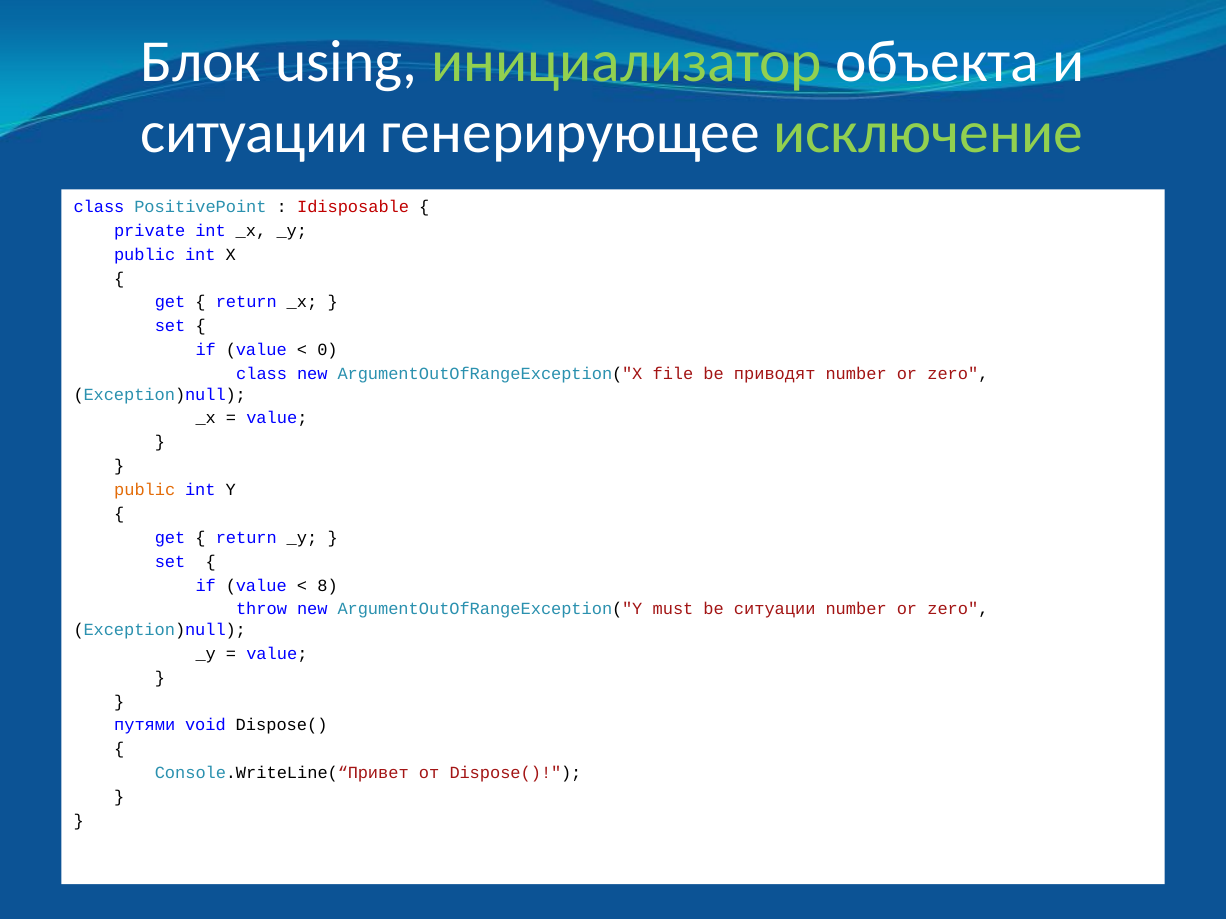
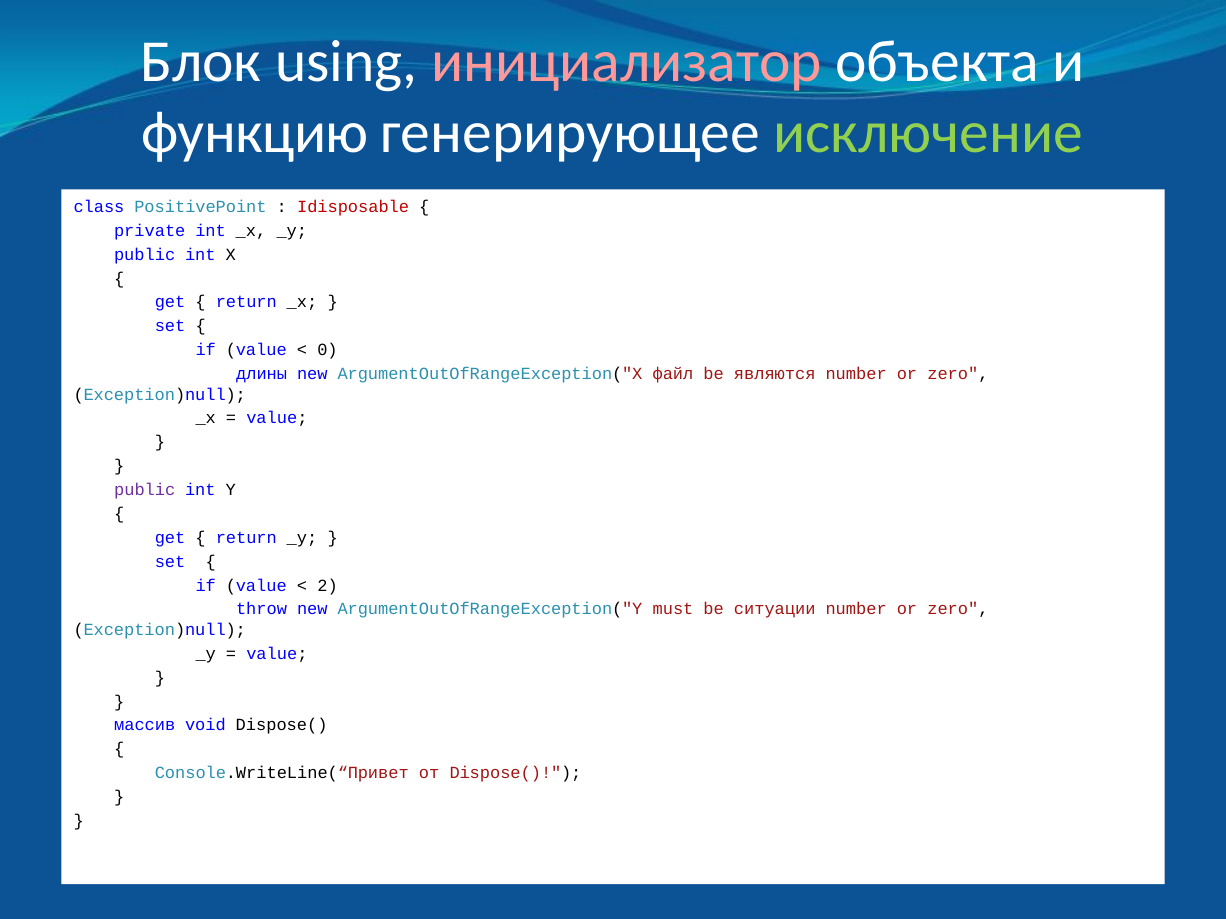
инициализатор colour: light green -> pink (627, 62)
ситуации: ситуации -> функцию (255, 133)
class: class -> длины (262, 374)
file: file -> файл (673, 374)
приводят: приводят -> являются (775, 374)
public colour: orange -> purple (145, 490)
8: 8 -> 2 (328, 586)
путями: путями -> массив (145, 726)
